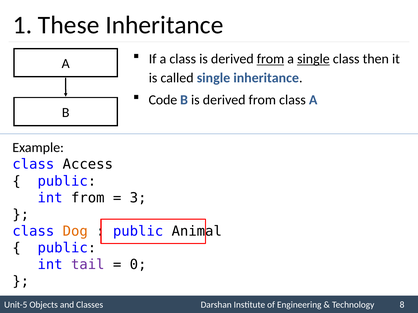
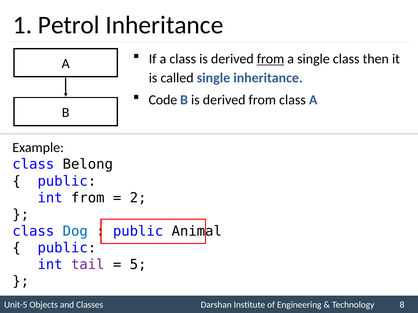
These: These -> Petrol (69, 25)
single underline: present -> none (313, 59)
Access: Access -> Belong (88, 165)
3: 3 -> 2 (138, 198)
Dog colour: orange -> blue (75, 232)
0: 0 -> 5 (138, 265)
